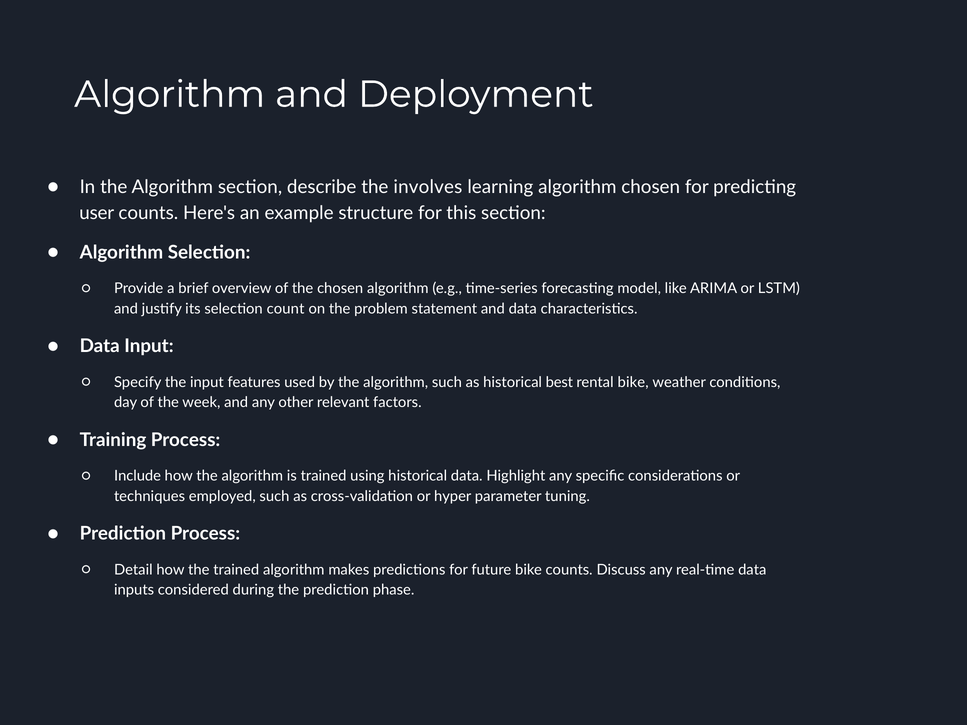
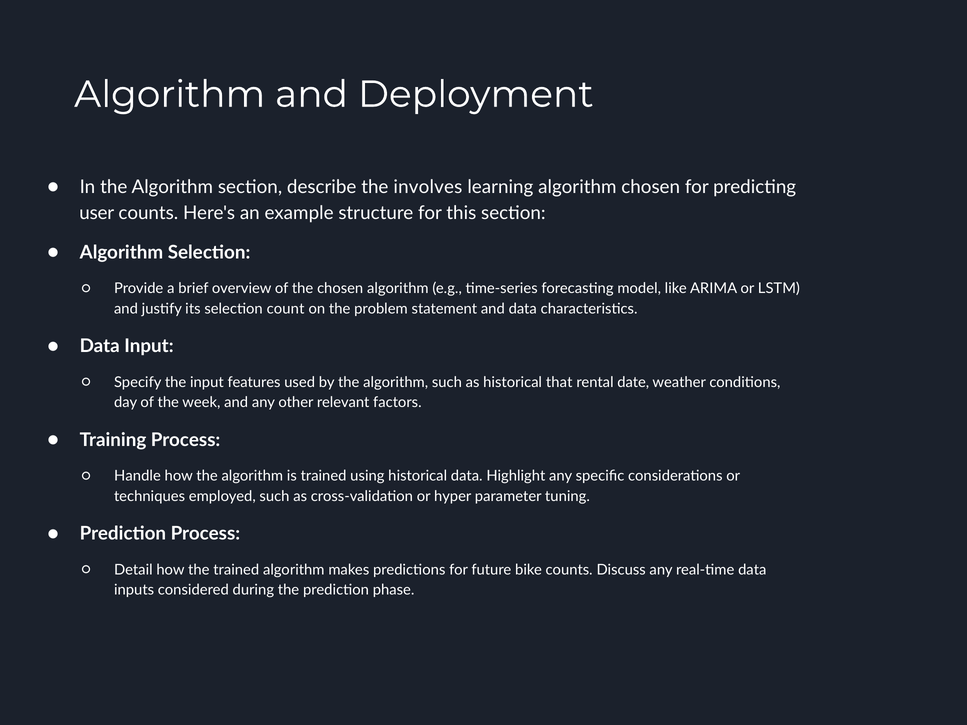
best: best -> that (559, 382)
rental bike: bike -> date (633, 382)
Include: Include -> Handle (137, 476)
